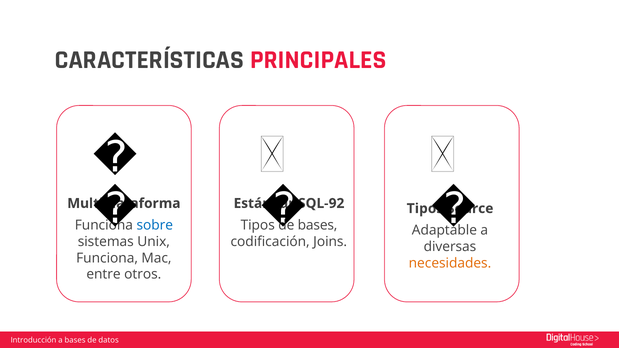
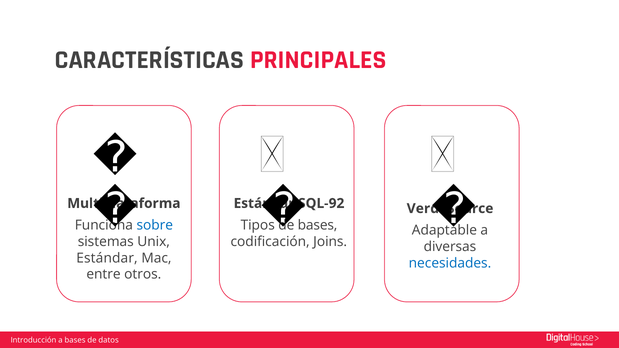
Tipos: Tipos -> Verdi (425, 209)
Funciona: Funciona -> Estándar (107, 258)
necesidades colour: orange -> blue (450, 263)
